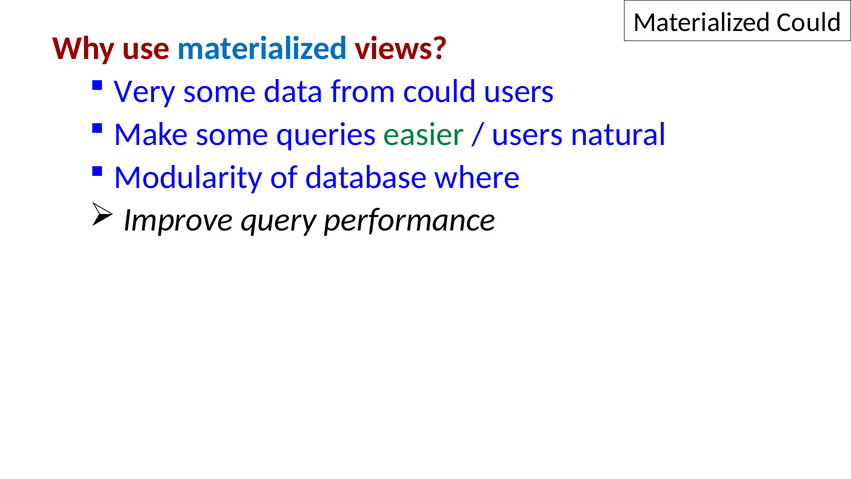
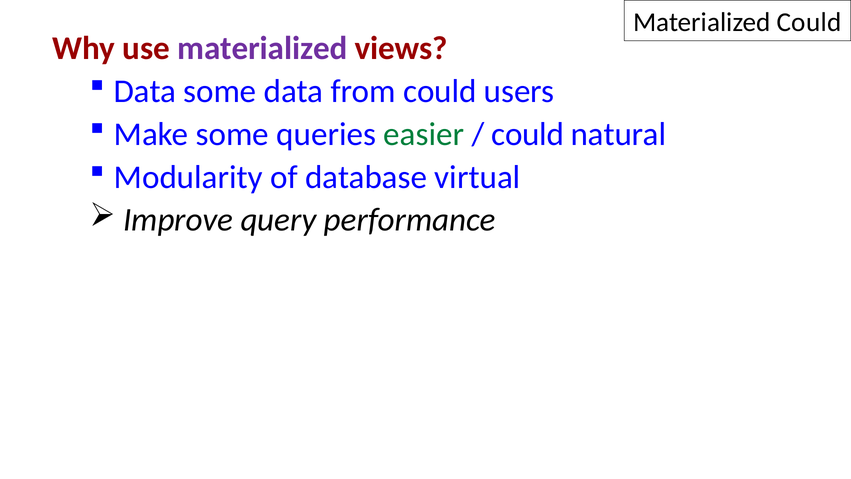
materialized colour: blue -> purple (262, 48)
Very: Very -> Data (145, 91)
users: users -> could (528, 134)
where: where -> virtual (477, 177)
